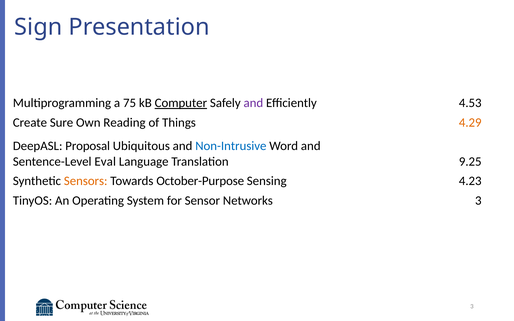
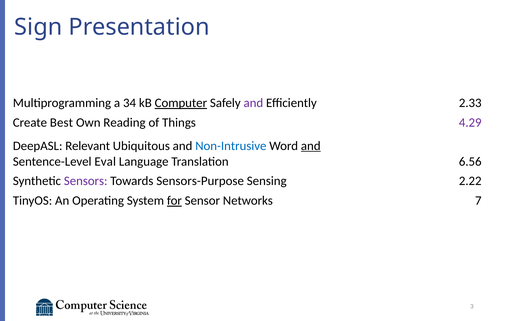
75: 75 -> 34 (130, 103)
4.53: 4.53 -> 2.33 (470, 103)
Sure: Sure -> Best (61, 123)
4.29 colour: orange -> purple (470, 123)
Proposal: Proposal -> Relevant (88, 146)
and underline: none -> present (311, 146)
9.25: 9.25 -> 6.56 (470, 162)
Sensors colour: orange -> purple (86, 181)
October-Purpose: October-Purpose -> Sensors-Purpose (200, 181)
4.23: 4.23 -> 2.22 (470, 181)
for underline: none -> present (174, 201)
Networks 3: 3 -> 7 (478, 201)
